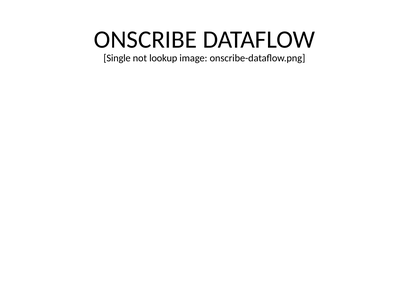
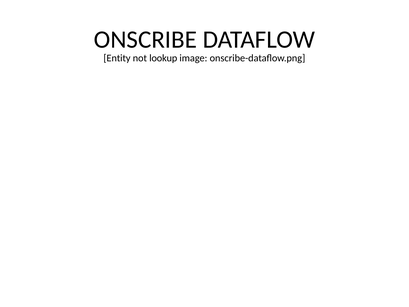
Single: Single -> Entity (117, 58)
